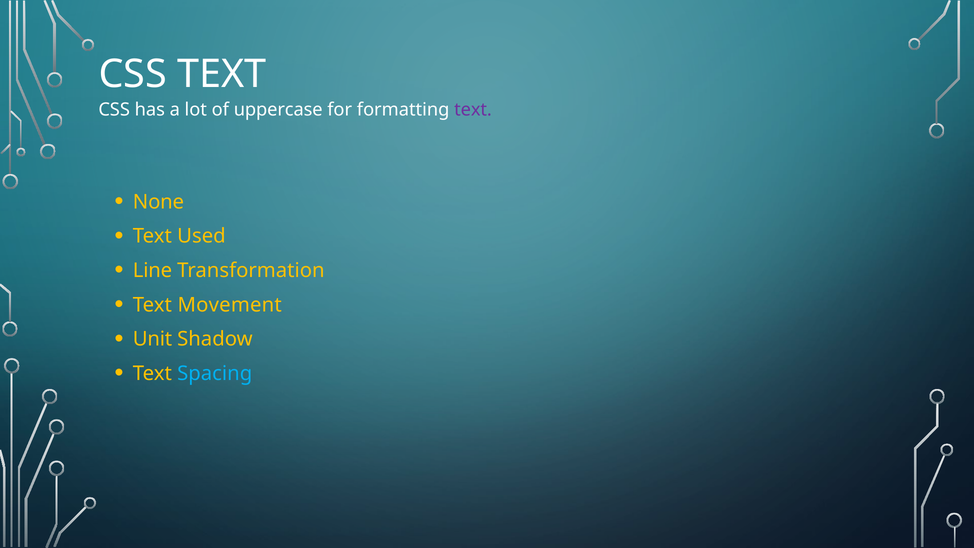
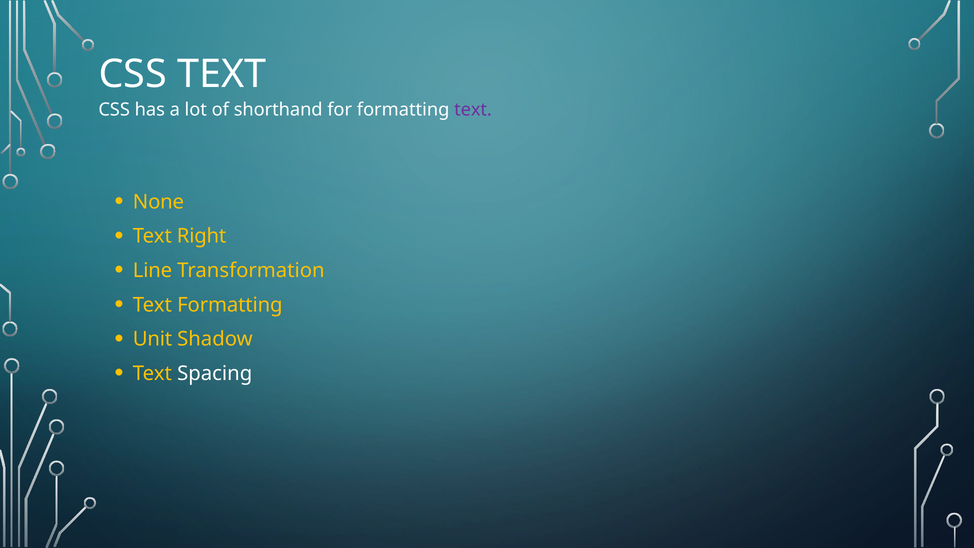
uppercase: uppercase -> shorthand (278, 110)
Used: Used -> Right (202, 236)
Text Movement: Movement -> Formatting (230, 305)
Spacing colour: light blue -> white (215, 373)
